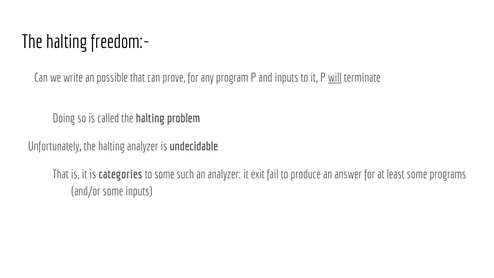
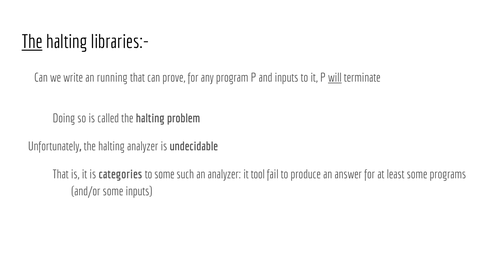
The underline: none -> present (32, 42)
freedom:-: freedom:- -> libraries:- (120, 42)
possible: possible -> running (112, 78)
exit: exit -> tool (258, 174)
